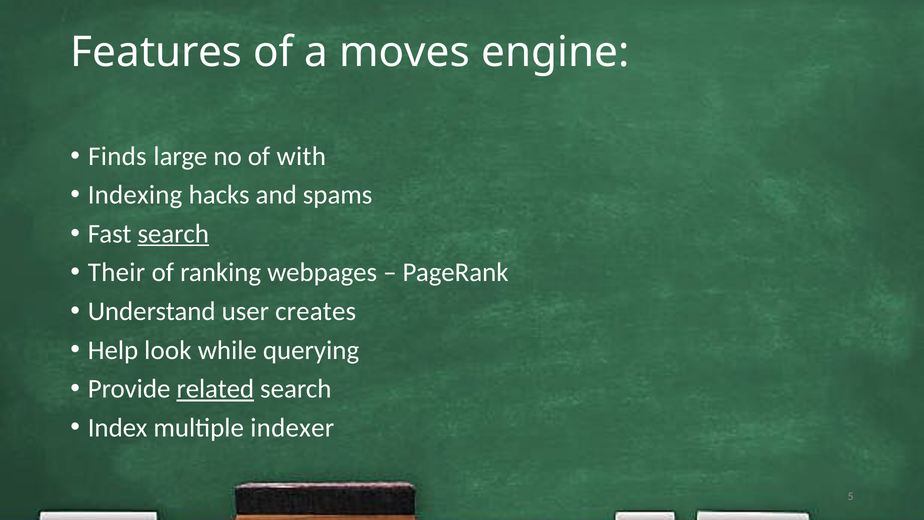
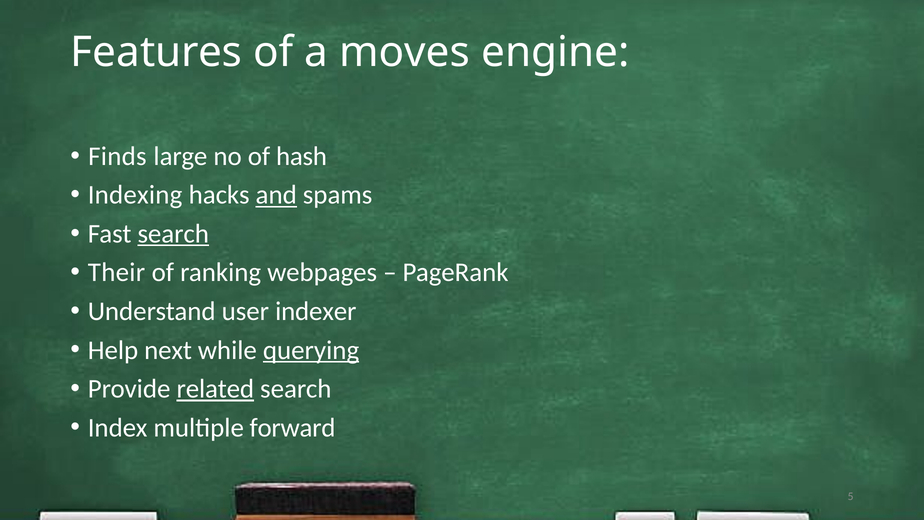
with: with -> hash (302, 156)
and underline: none -> present (276, 195)
creates: creates -> indexer (316, 311)
look: look -> next (168, 350)
querying underline: none -> present (311, 350)
indexer: indexer -> forward (293, 427)
